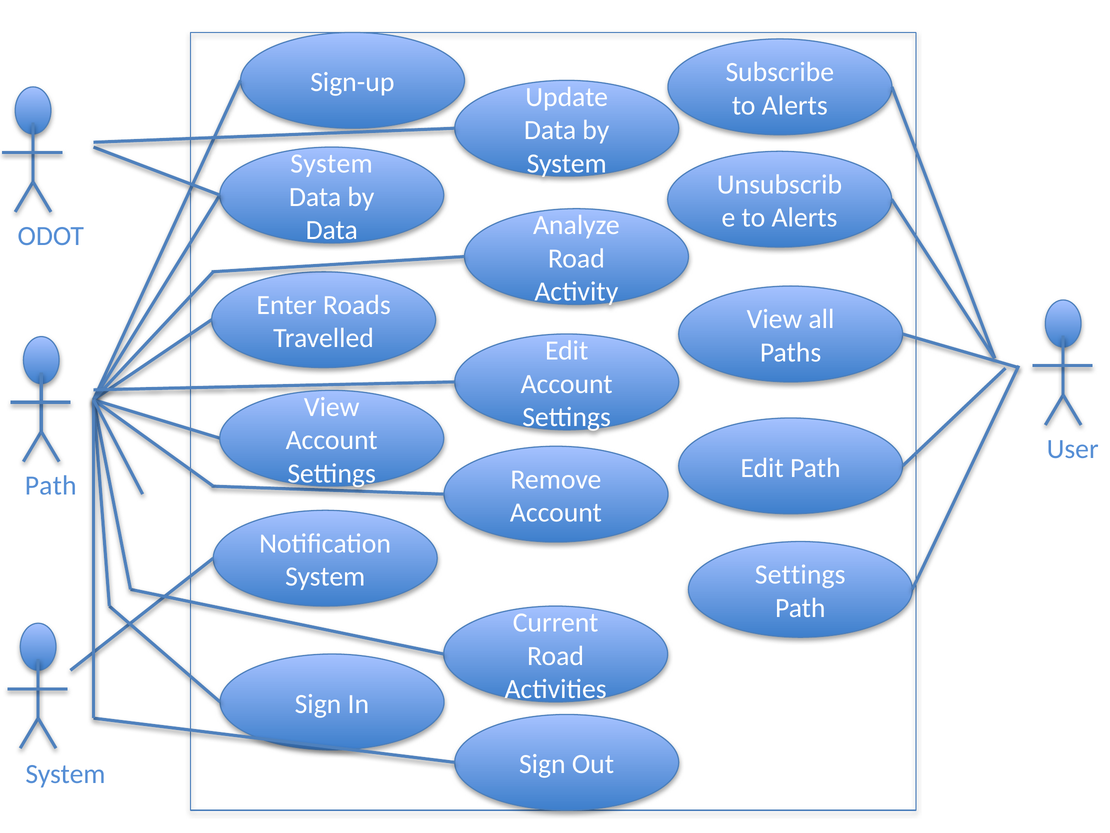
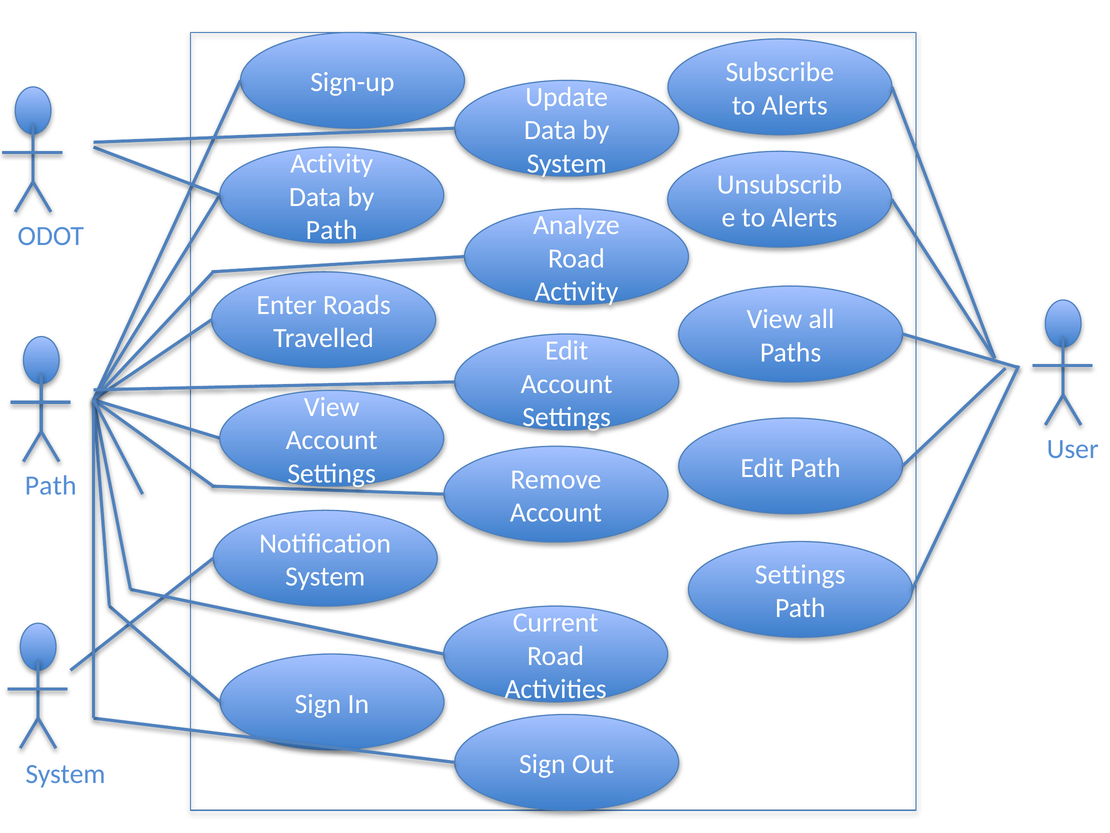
System: System -> Activity (332, 164)
Data: Data -> Path (332, 230)
